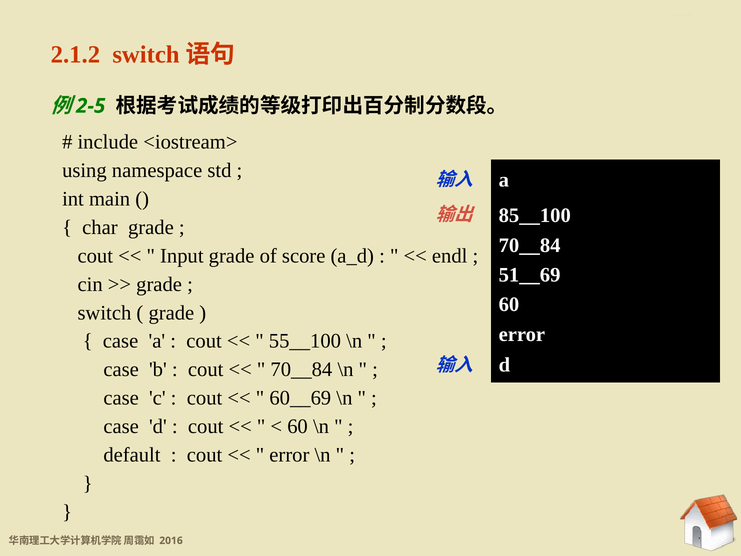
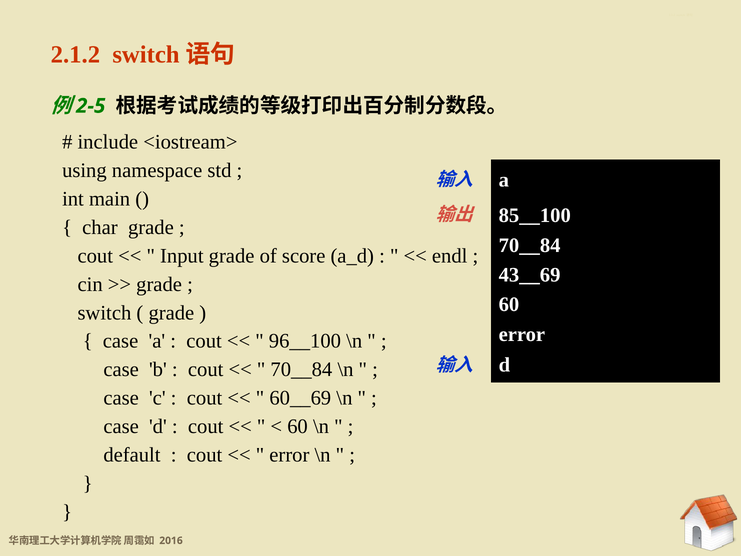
51__69: 51__69 -> 43__69 (530, 275)
55__100: 55__100 -> 96__100 (305, 341)
